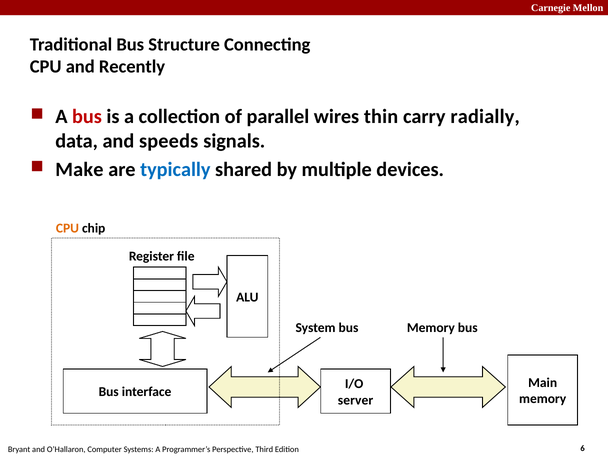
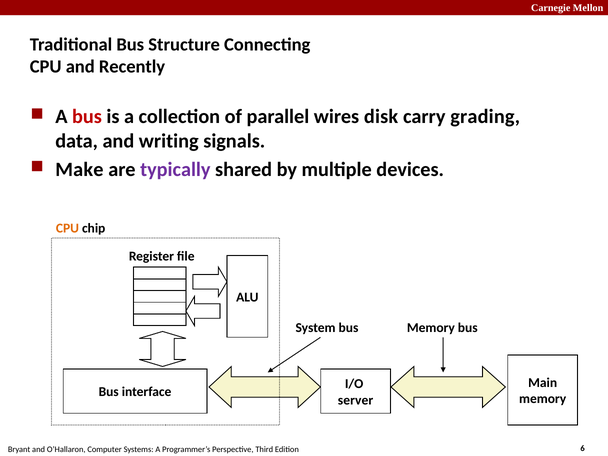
thin: thin -> disk (381, 117)
radially: radially -> grading (485, 117)
speeds: speeds -> writing (169, 141)
typically colour: blue -> purple (175, 169)
